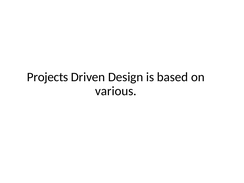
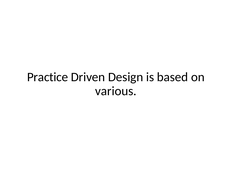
Projects: Projects -> Practice (48, 77)
